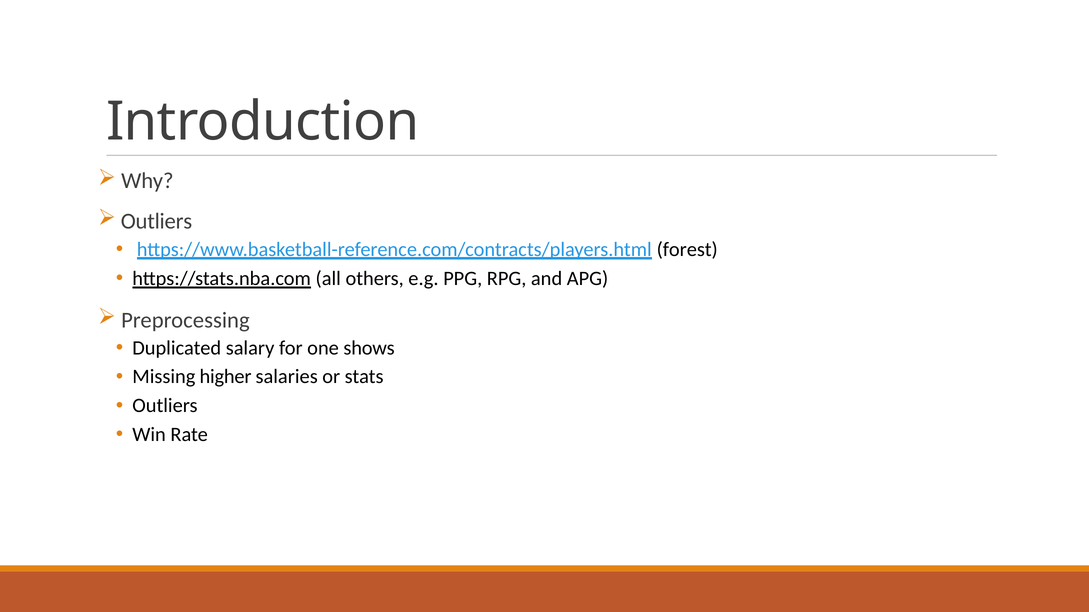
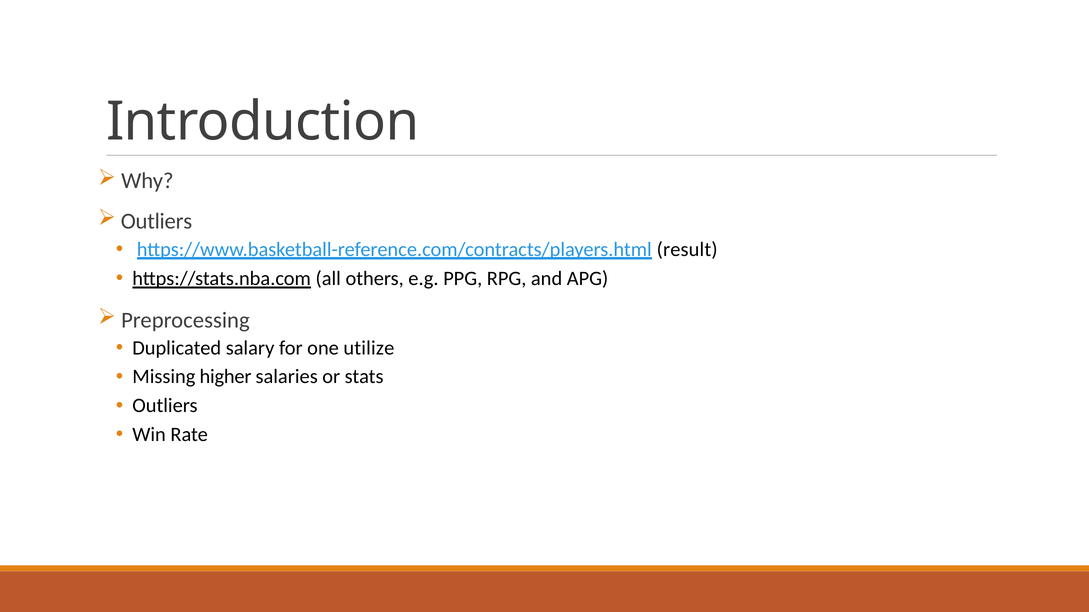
forest: forest -> result (687, 250)
shows: shows -> utilize (369, 348)
